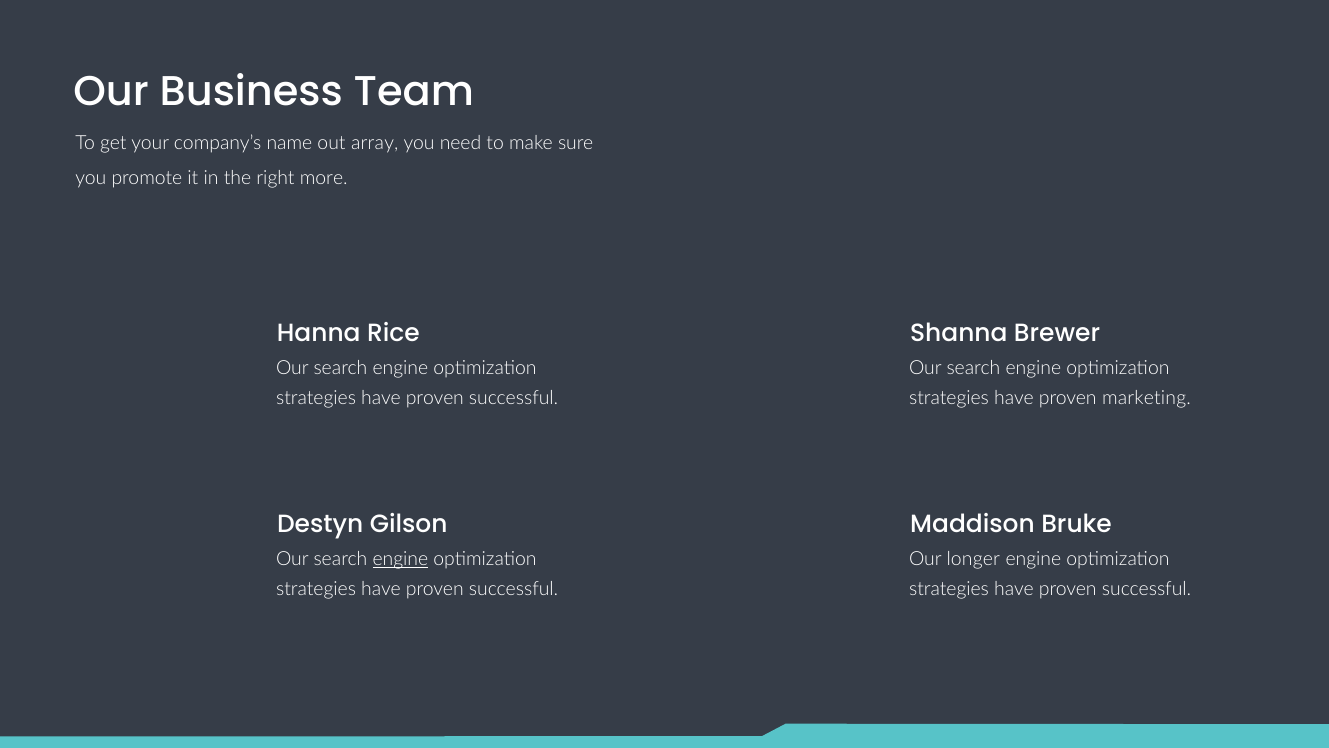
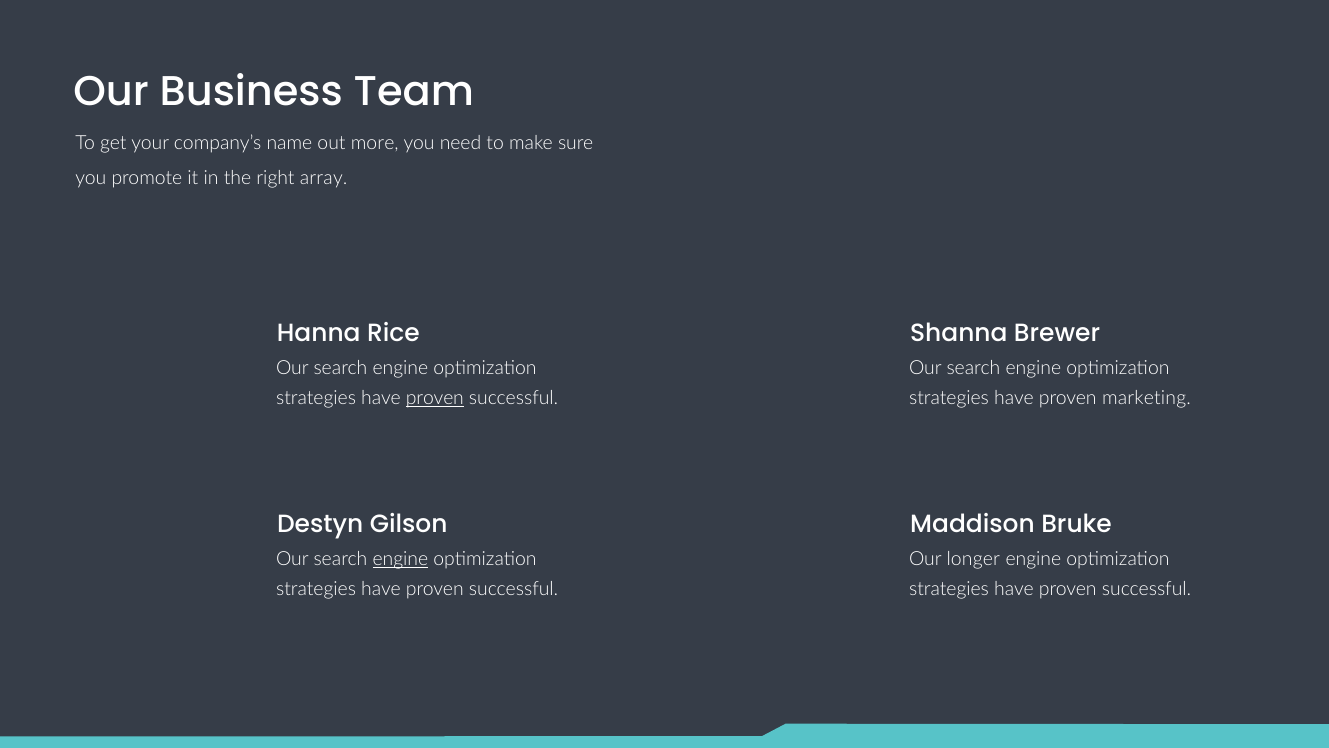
array: array -> more (375, 144)
more: more -> array (324, 178)
proven underline: none -> present (435, 398)
